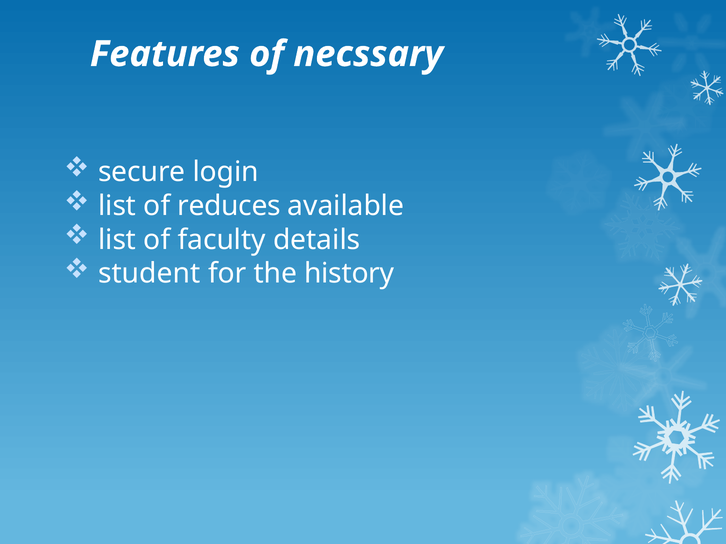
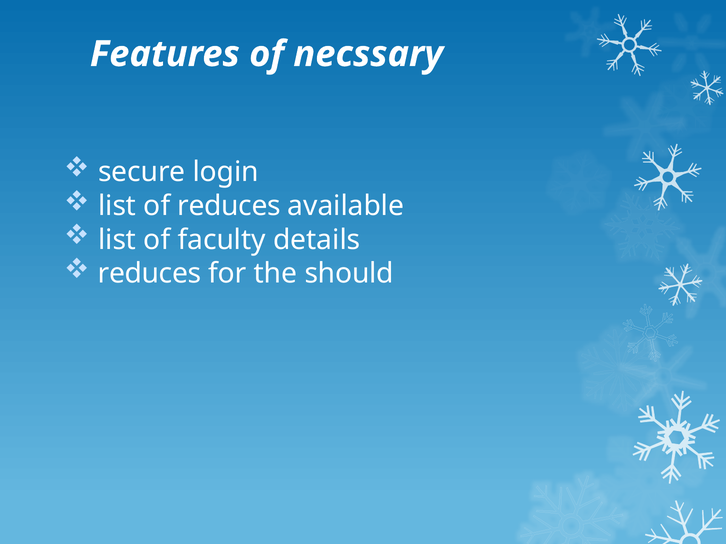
student: student -> reduces (150, 274)
history: history -> should (349, 274)
